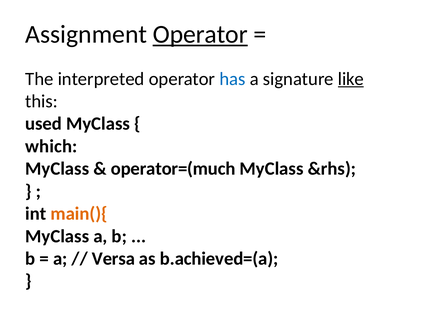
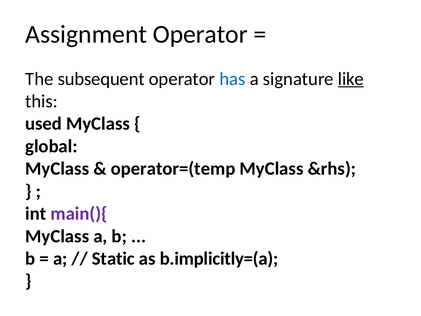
Operator underline: present -> none (200, 34)
interpreted: interpreted -> subsequent (101, 79)
which: which -> global (51, 146)
operator=(much: operator=(much -> operator=(temp (173, 169)
main(){ colour: orange -> purple (79, 214)
Versa: Versa -> Static (113, 258)
b.achieved=(a: b.achieved=(a -> b.implicitly=(a (219, 258)
